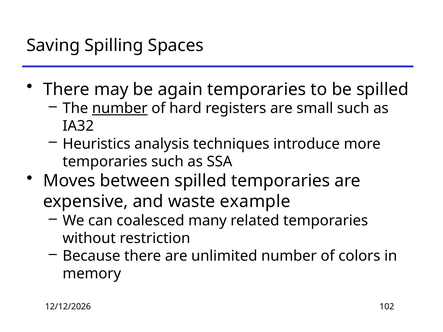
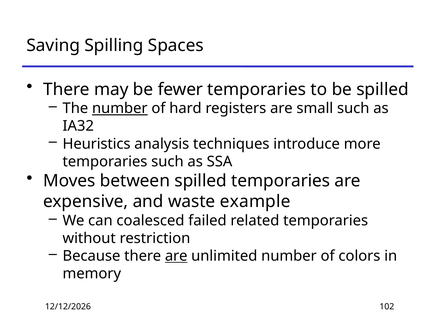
again: again -> fewer (180, 89)
many: many -> failed (207, 221)
are underline: none -> present (176, 256)
